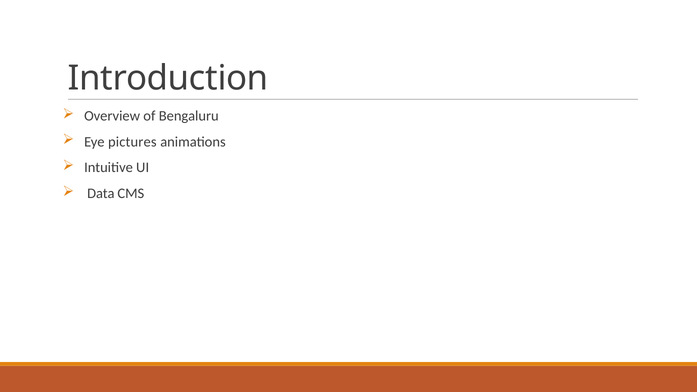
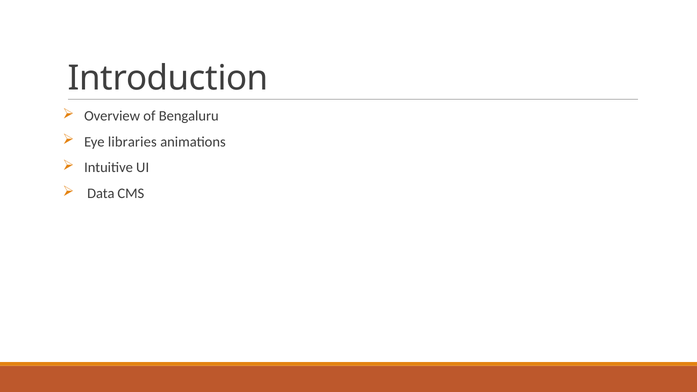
pictures: pictures -> libraries (132, 142)
